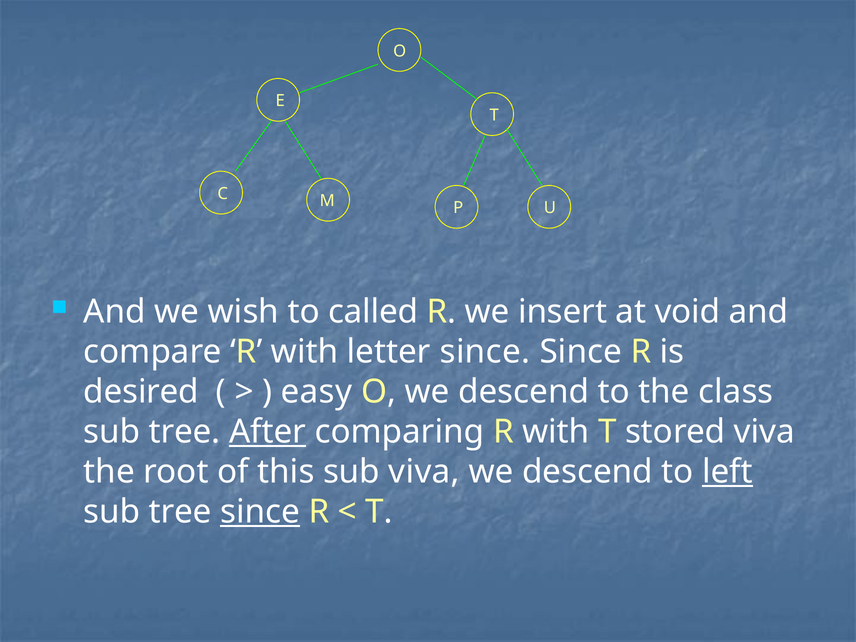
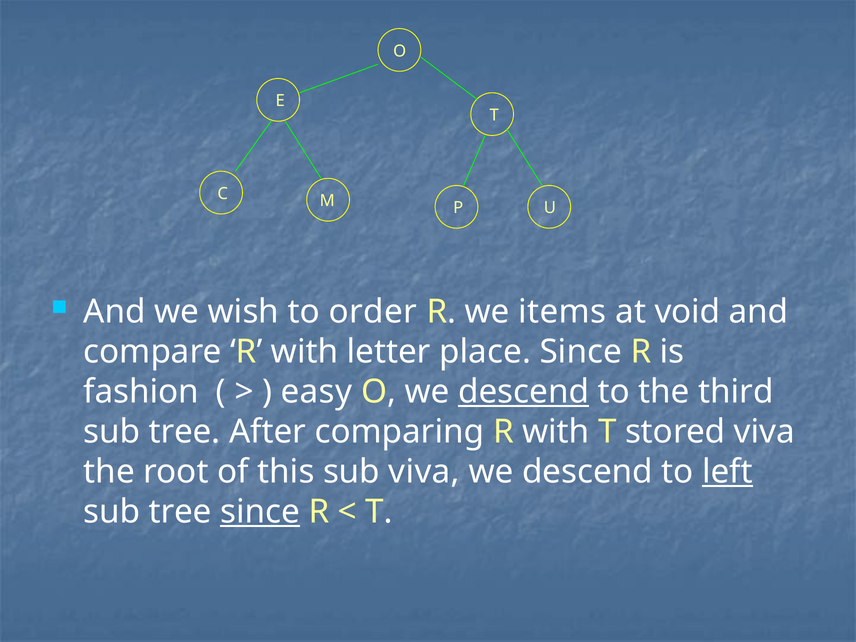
called: called -> order (373, 312)
insert: insert -> items (562, 312)
letter since: since -> place (485, 352)
desired: desired -> fashion (141, 392)
descend underline: none -> present (524, 392)
class: class -> third (736, 392)
After underline: present -> none (268, 432)
